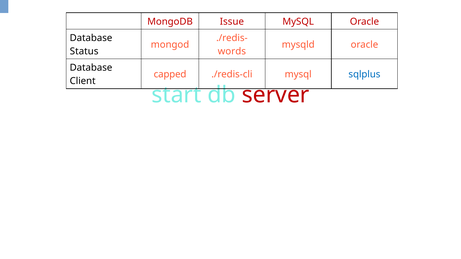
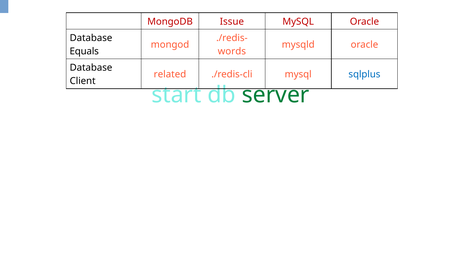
Status: Status -> Equals (84, 51)
capped: capped -> related (170, 74)
server colour: red -> green (276, 95)
